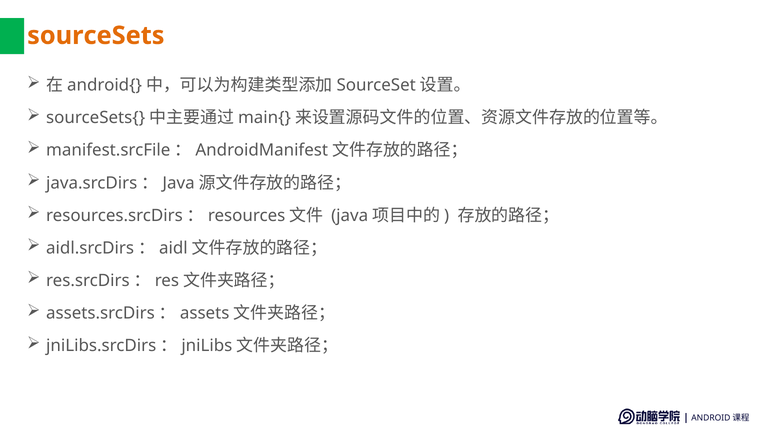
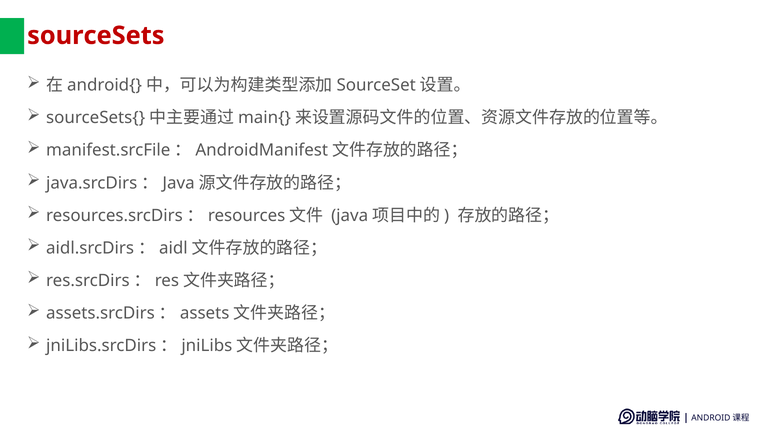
sourceSets colour: orange -> red (96, 36)
